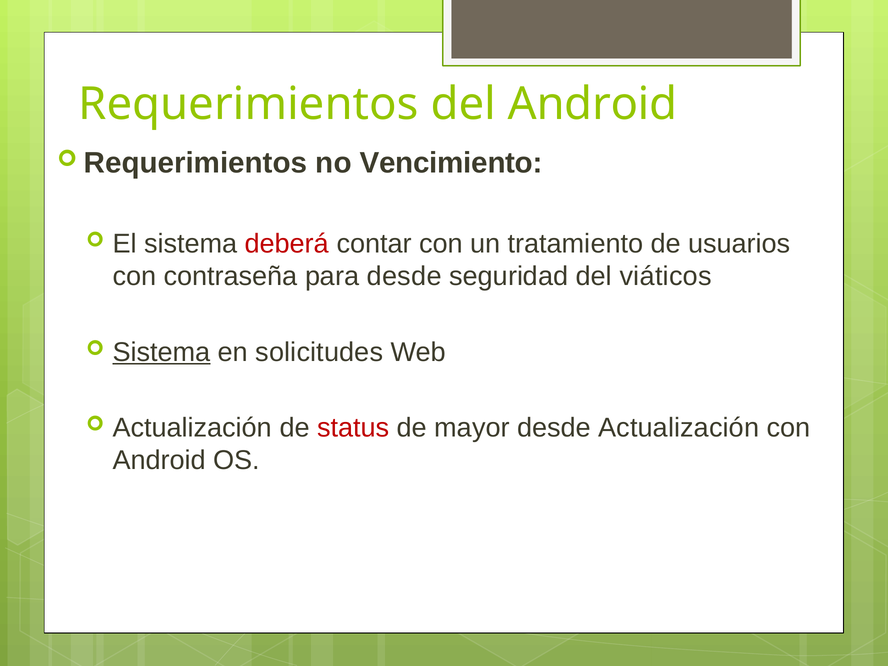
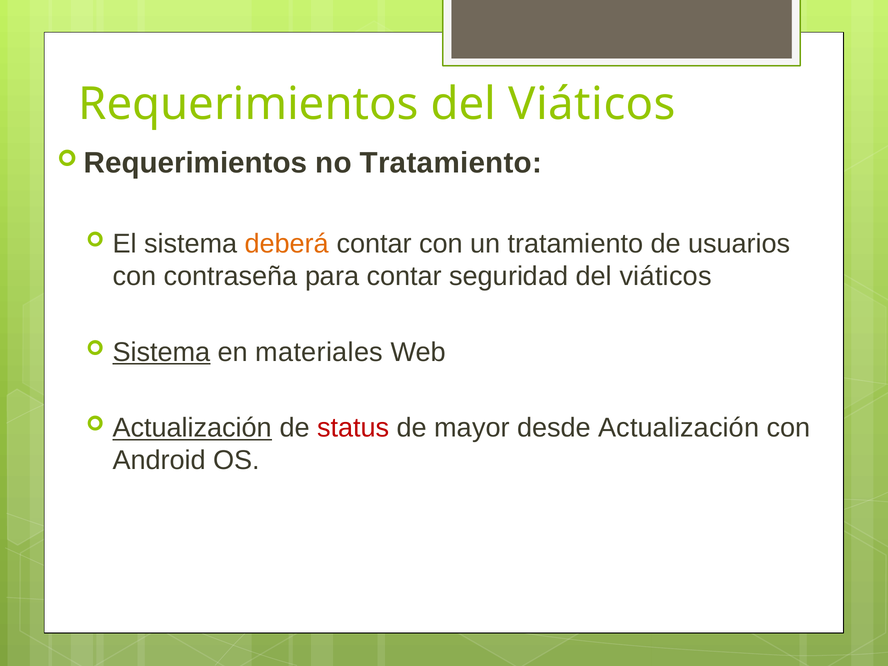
Requerimientos del Android: Android -> Viáticos (592, 104)
no Vencimiento: Vencimiento -> Tratamiento (451, 163)
deberá colour: red -> orange (287, 244)
para desde: desde -> contar (404, 276)
solicitudes: solicitudes -> materiales (319, 352)
Actualización underline: none -> present (192, 428)
